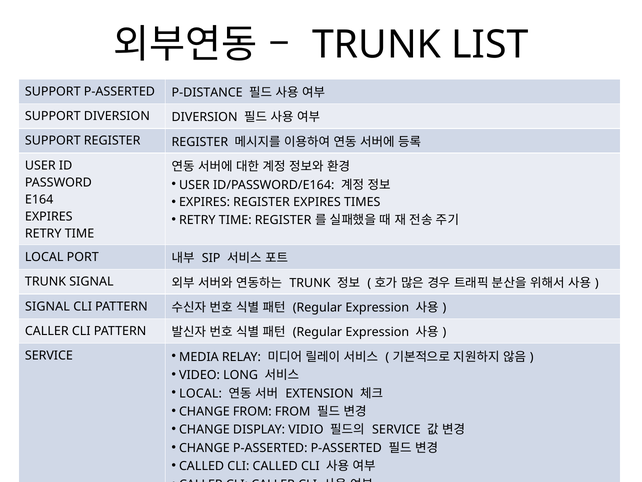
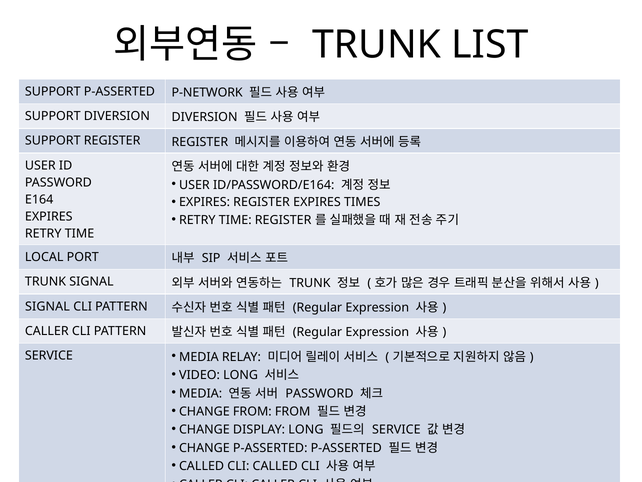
P-DISTANCE: P-DISTANCE -> P-NETWORK (207, 93)
LOCAL: LOCAL -> MEDIA (201, 393)
EXTENSION: EXTENSION -> PASSWORD (319, 393)
DISPLAY VIDIO: VIDIO -> LONG (306, 429)
